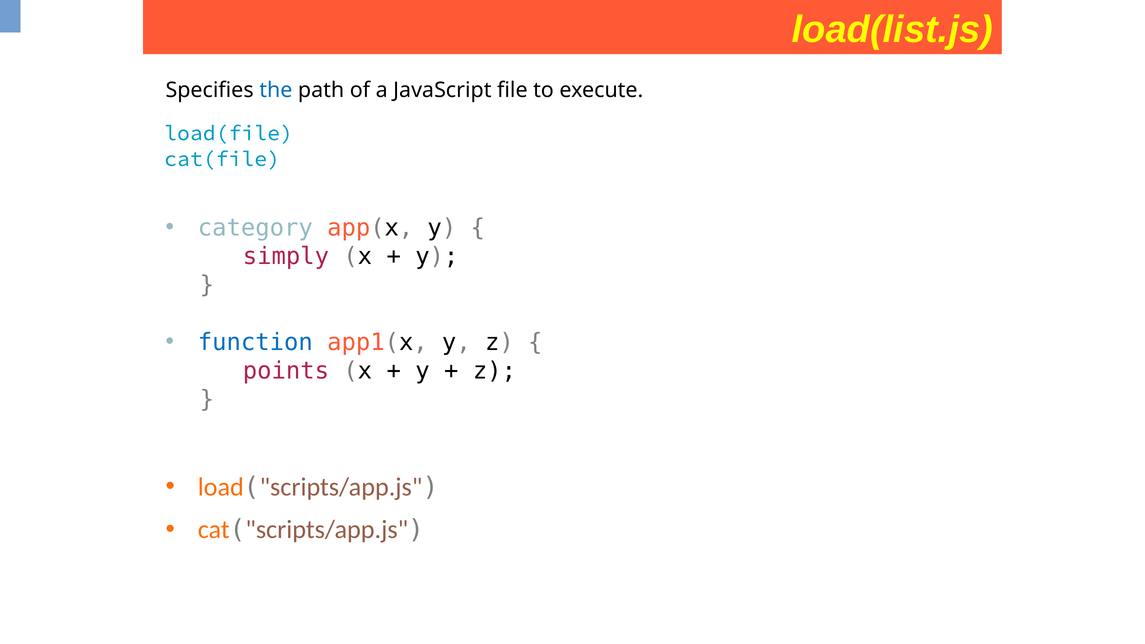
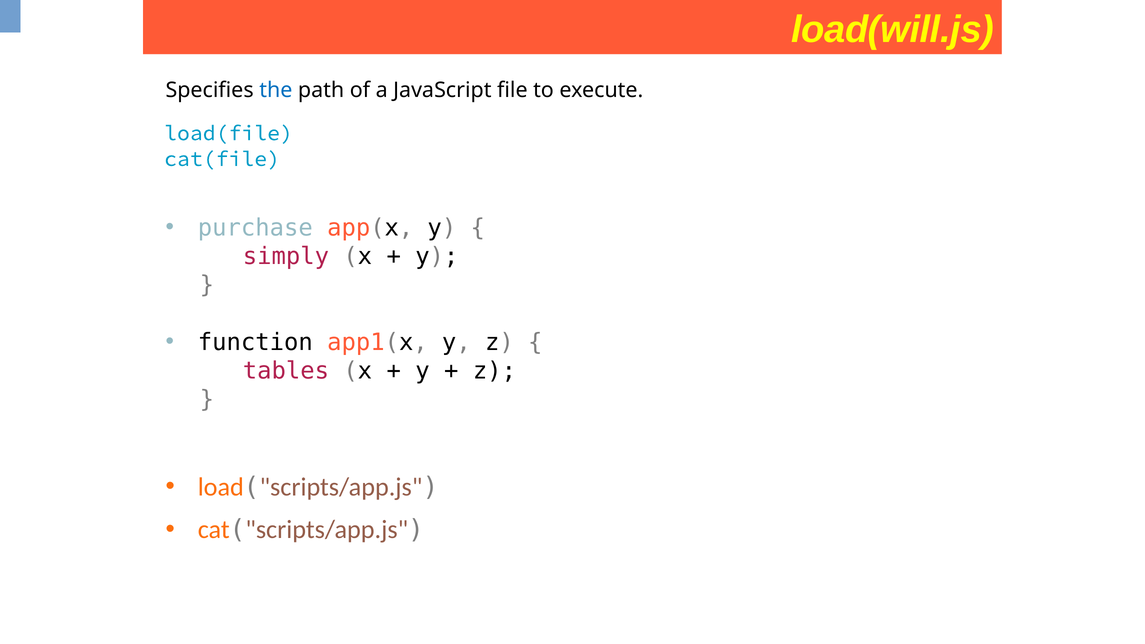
load(list.js: load(list.js -> load(will.js (893, 30)
category: category -> purchase (255, 228)
function colour: blue -> black (255, 342)
points: points -> tables (286, 371)
